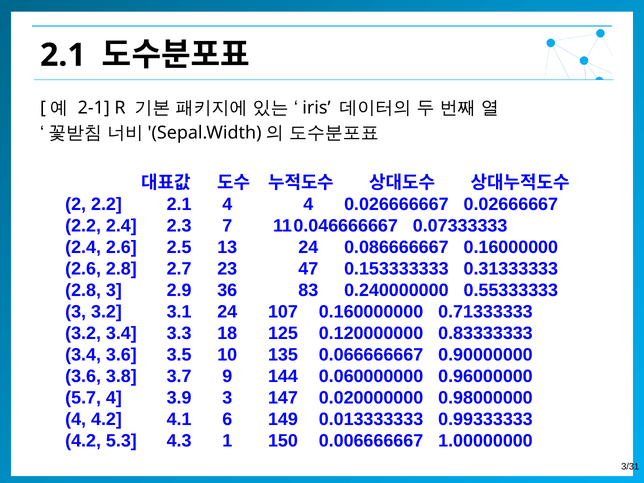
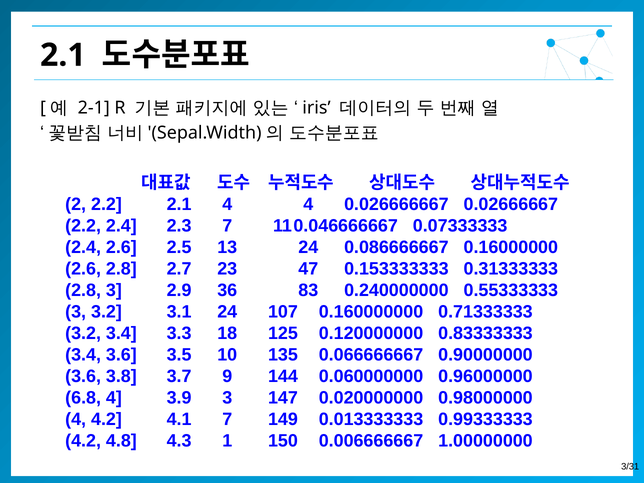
5.7: 5.7 -> 6.8 (83, 398)
4.1 6: 6 -> 7 (227, 419)
5.3: 5.3 -> 4.8 (121, 441)
